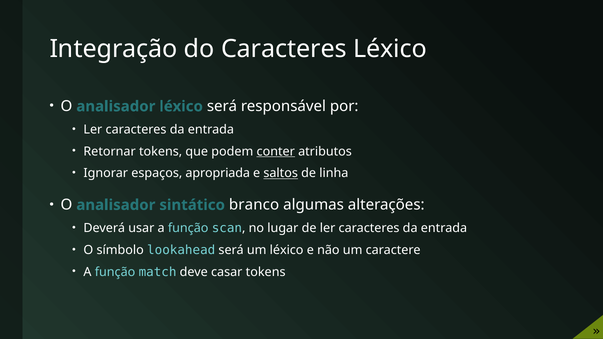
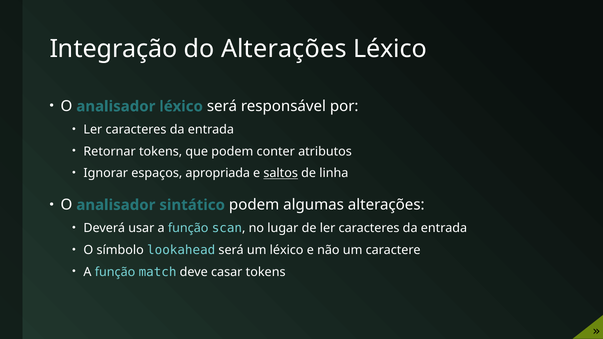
do Caracteres: Caracteres -> Alterações (284, 49)
conter underline: present -> none (276, 152)
sintático branco: branco -> podem (254, 205)
